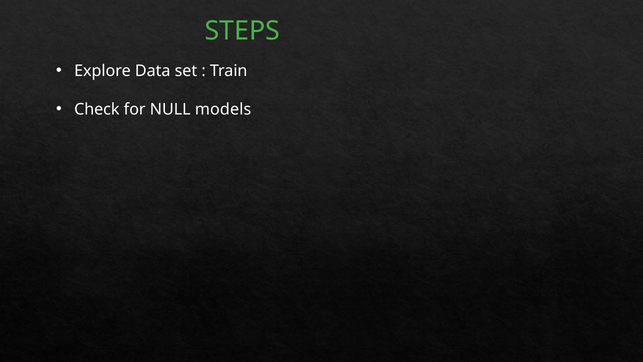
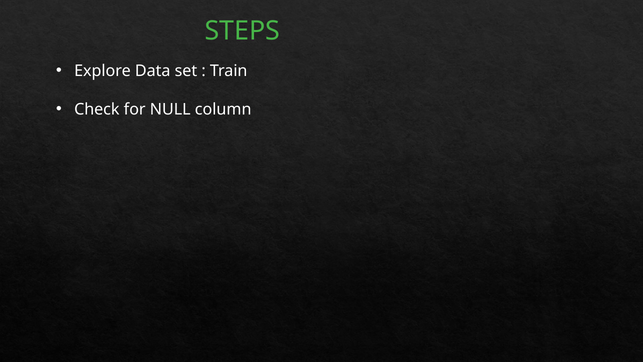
models: models -> column (223, 109)
